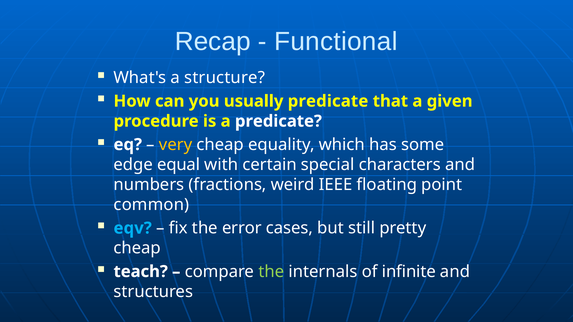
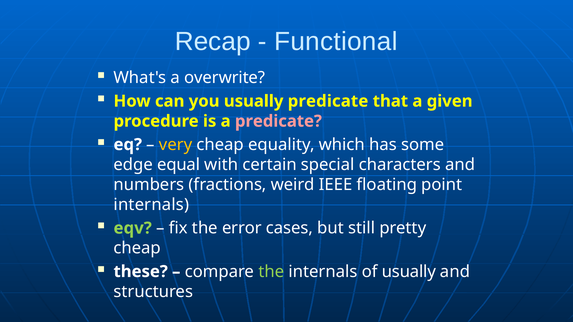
structure: structure -> overwrite (225, 78)
predicate colour: white -> pink (278, 121)
common: common -> internals (151, 205)
eqv colour: light blue -> light green (133, 228)
teach: teach -> these (141, 272)
of infinite: infinite -> usually (409, 272)
